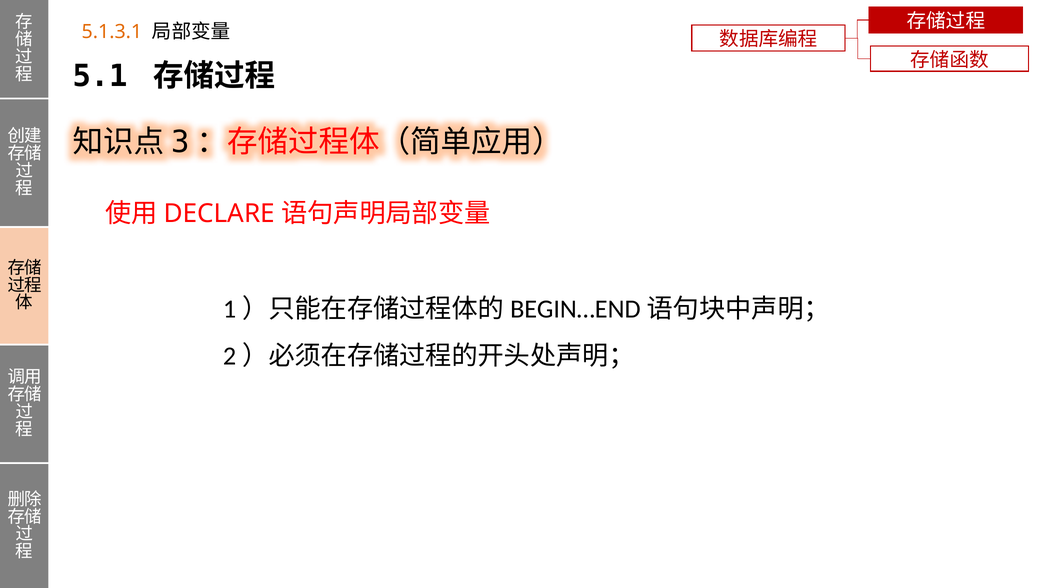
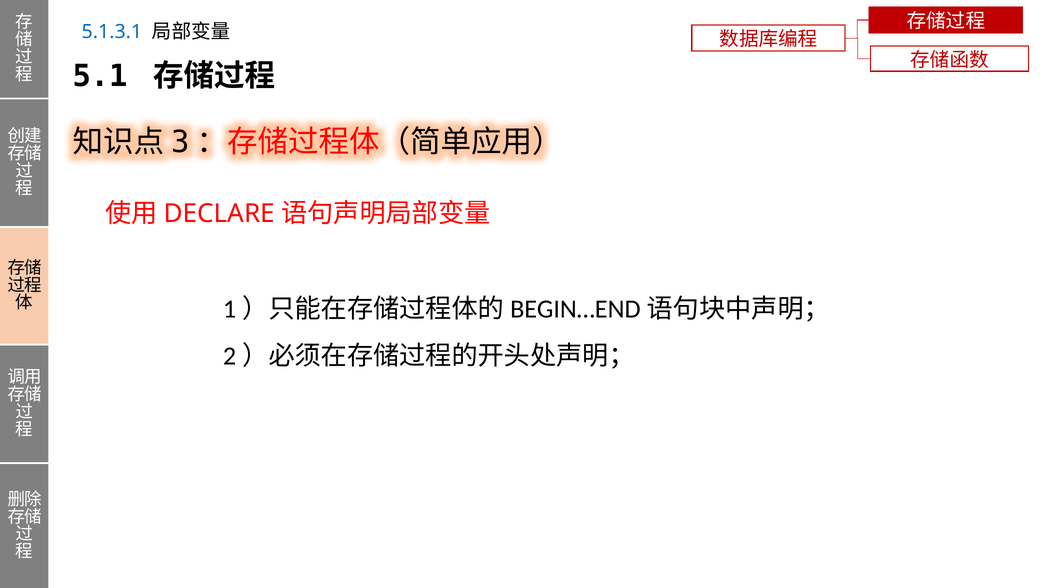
5.1.3.1 colour: orange -> blue (112, 32)
